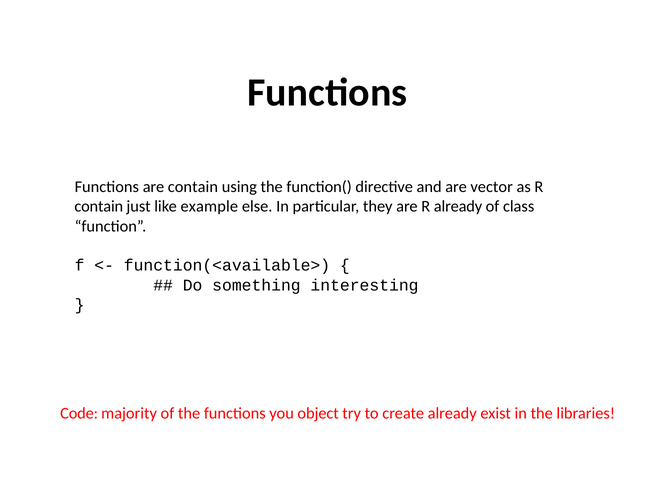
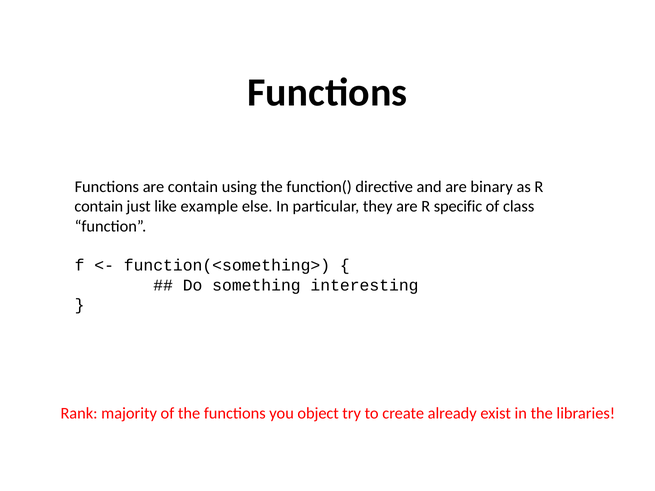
vector: vector -> binary (492, 187)
R already: already -> specific (458, 207)
function(<available>: function(<available> -> function(<something> (227, 266)
Code: Code -> Rank (79, 414)
